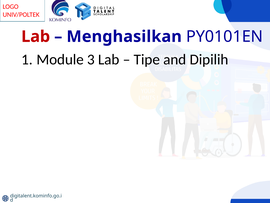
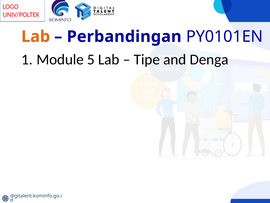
Lab colour: red -> orange (36, 36)
Menghasilkan: Menghasilkan -> Perbandingan (124, 36)
3: 3 -> 5 (91, 59)
Dipilih: Dipilih -> Denga (209, 59)
